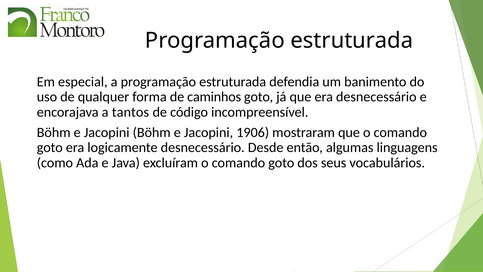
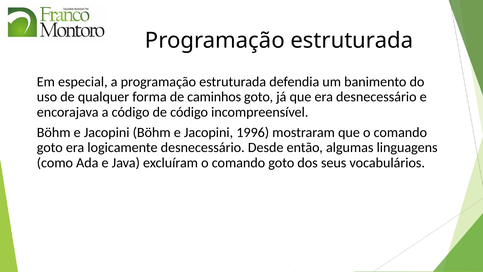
a tantos: tantos -> código (131, 112)
1906: 1906 -> 1996 (253, 132)
